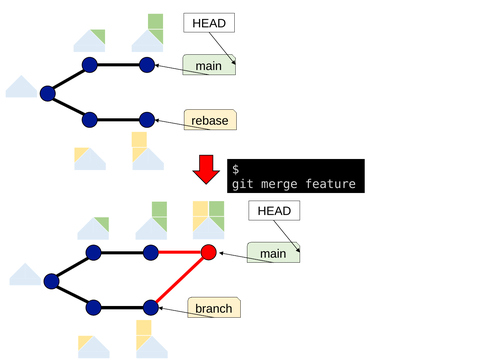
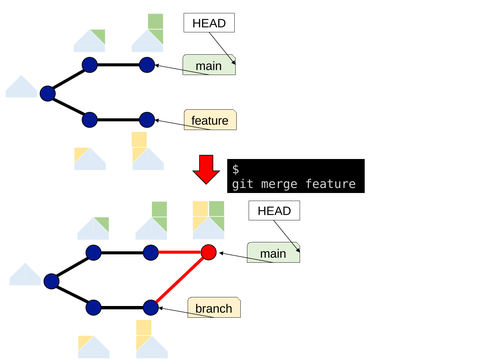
rebase: rebase -> feature (210, 121)
